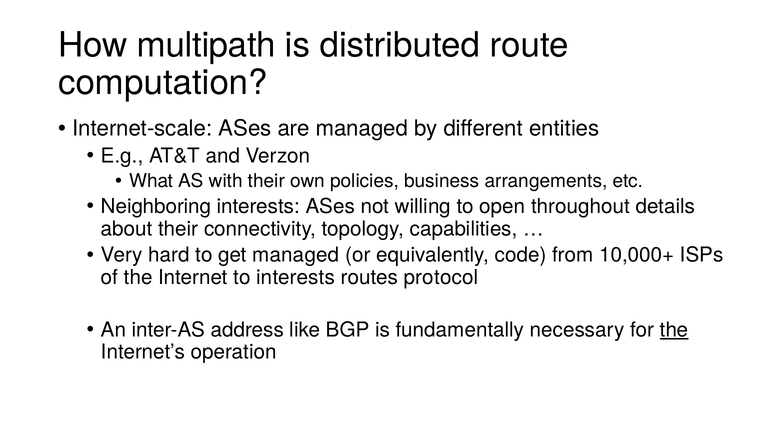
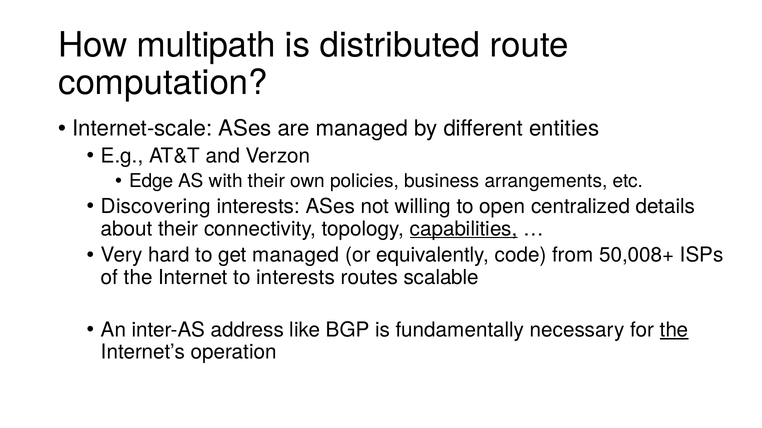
What: What -> Edge (151, 181)
Neighboring: Neighboring -> Discovering (156, 207)
throughout: throughout -> centralized (581, 207)
capabilities underline: none -> present (464, 229)
10,000+: 10,000+ -> 50,008+ (637, 255)
protocol: protocol -> scalable (441, 278)
